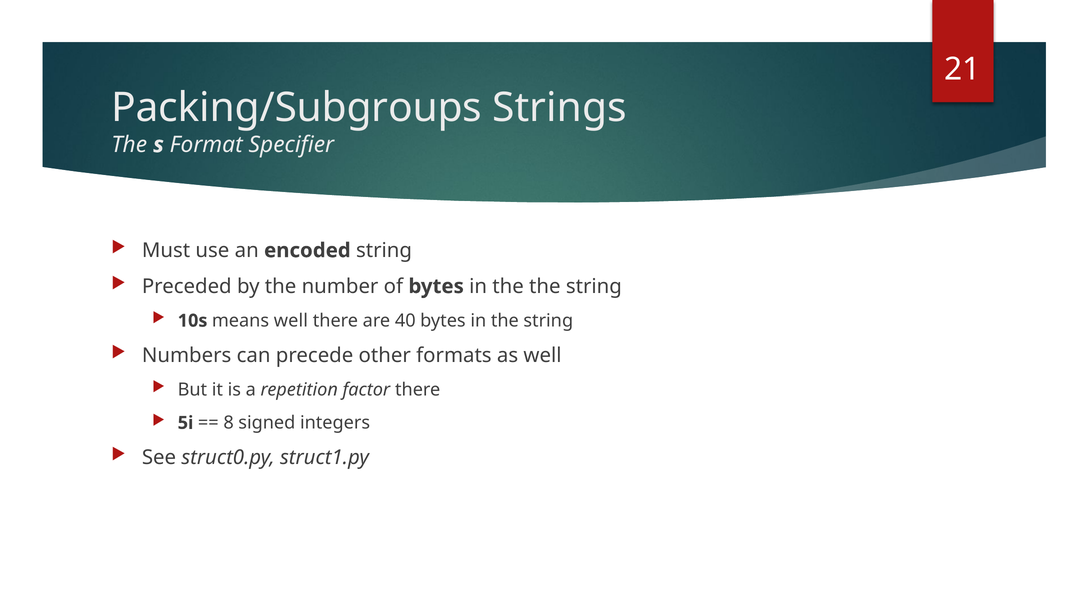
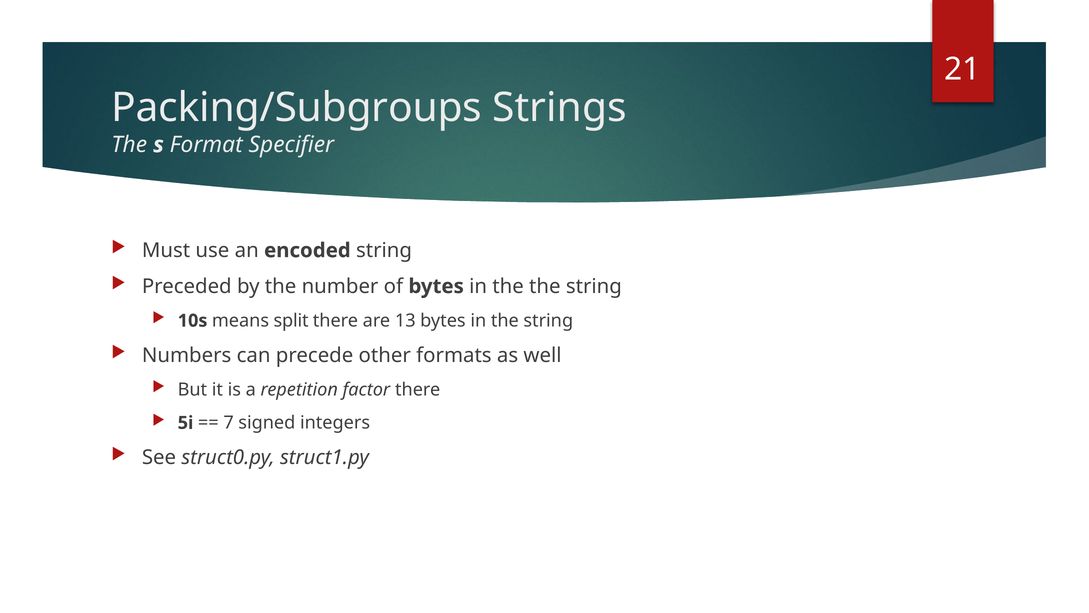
means well: well -> split (291, 320)
40: 40 -> 13 (405, 320)
8: 8 -> 7 (229, 423)
